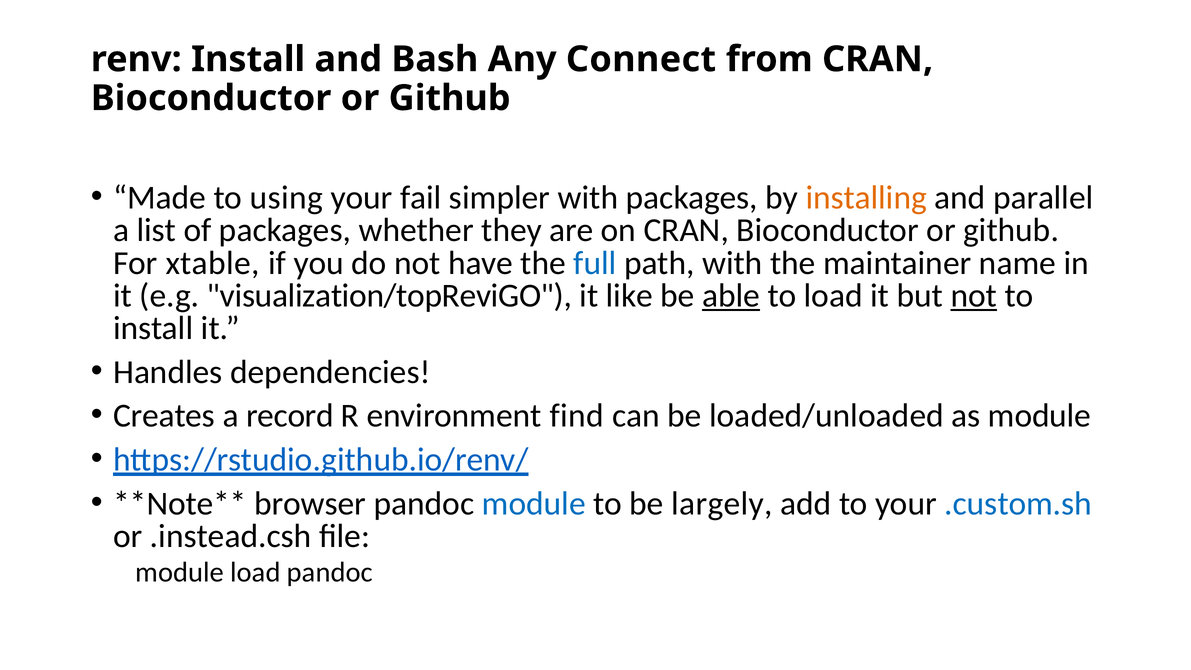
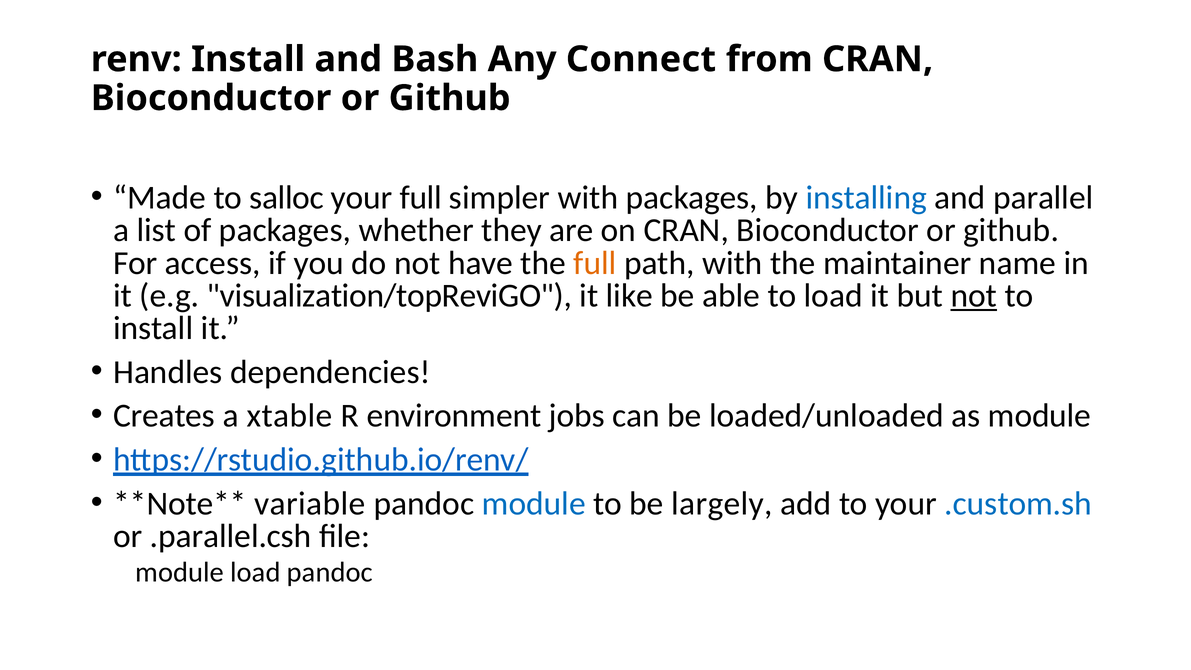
using: using -> salloc (287, 198)
your fail: fail -> full (421, 198)
installing colour: orange -> blue (866, 198)
xtable: xtable -> access (213, 263)
full colour: blue -> orange (595, 263)
able underline: present -> none (731, 296)
record: record -> xtable (290, 416)
find: find -> jobs (577, 416)
browser: browser -> variable (310, 504)
.instead.csh: .instead.csh -> .parallel.csh (231, 536)
